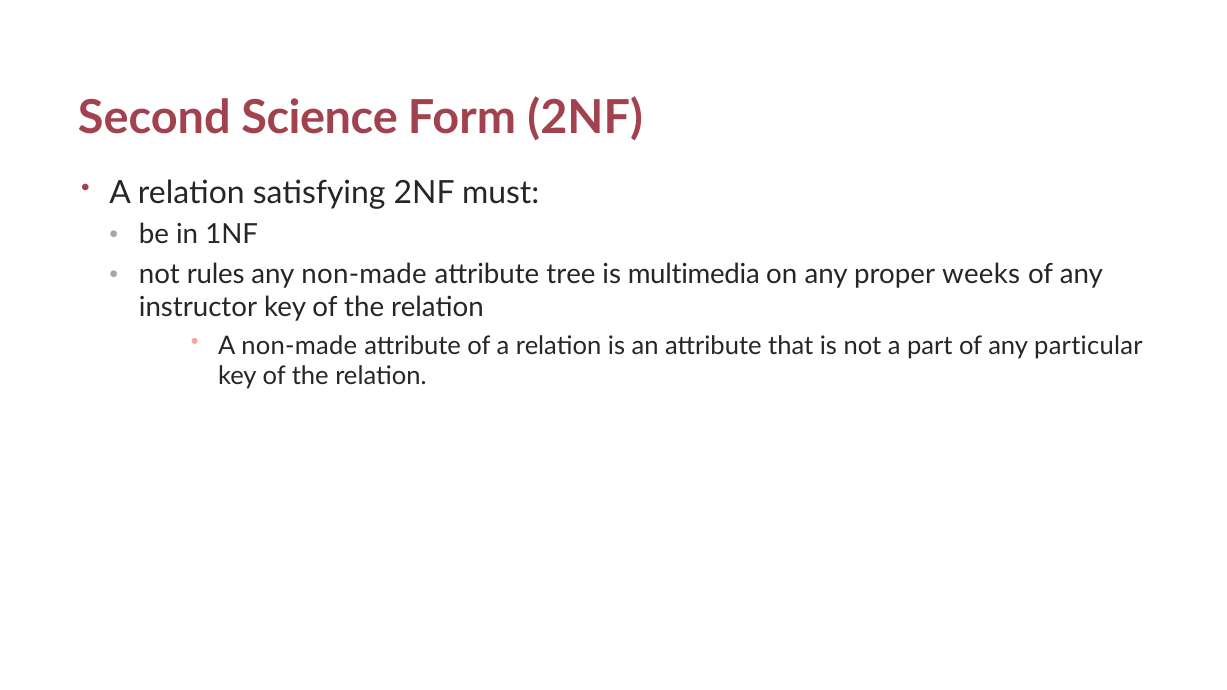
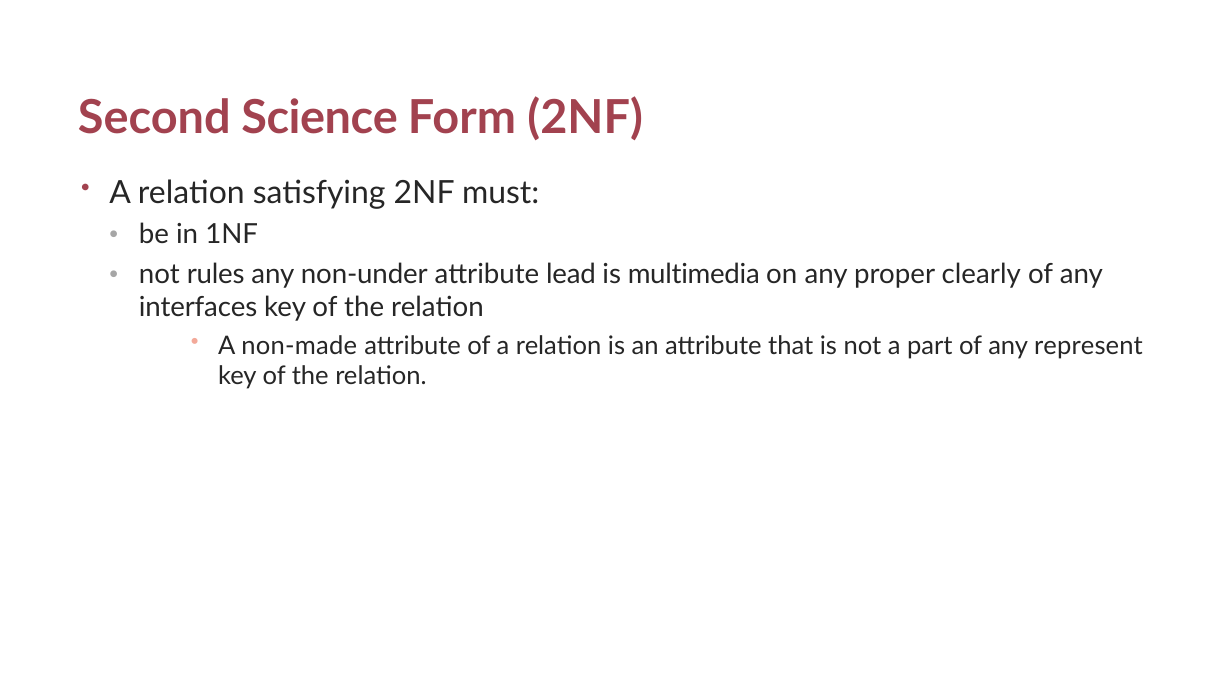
any non-made: non-made -> non-under (364, 275)
tree: tree -> lead (571, 275)
weeks: weeks -> clearly (981, 275)
instructor: instructor -> interfaces (198, 308)
particular: particular -> represent (1088, 346)
